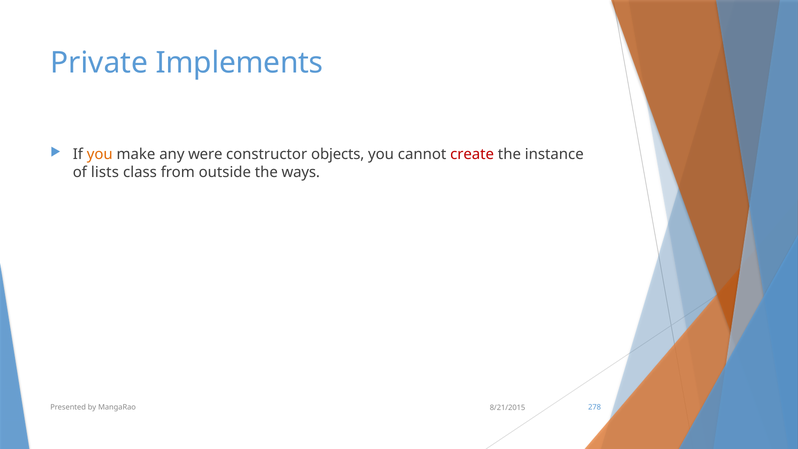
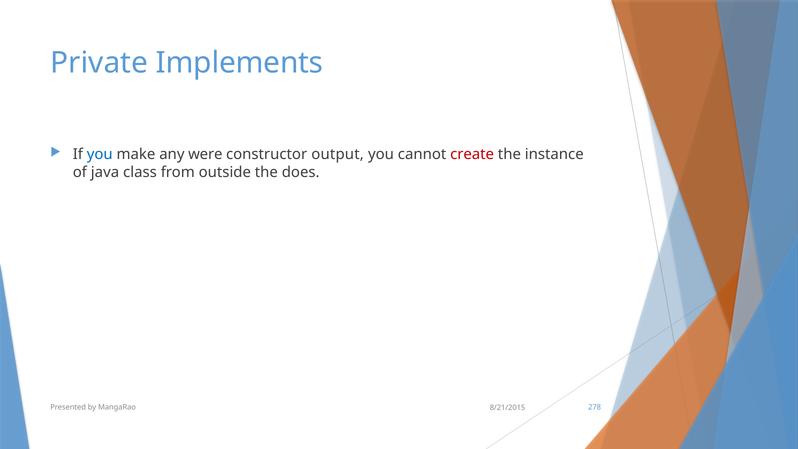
you colour: orange -> blue (100, 154)
objects: objects -> output (338, 154)
lists: lists -> java (105, 172)
ways: ways -> does (301, 172)
